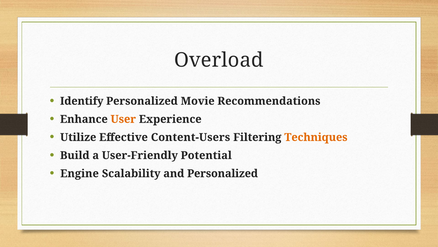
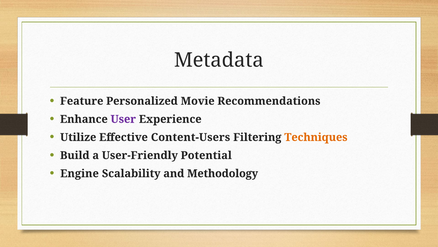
Overload: Overload -> Metadata (219, 60)
Identify: Identify -> Feature (82, 101)
User colour: orange -> purple (123, 119)
and Personalized: Personalized -> Methodology (223, 173)
